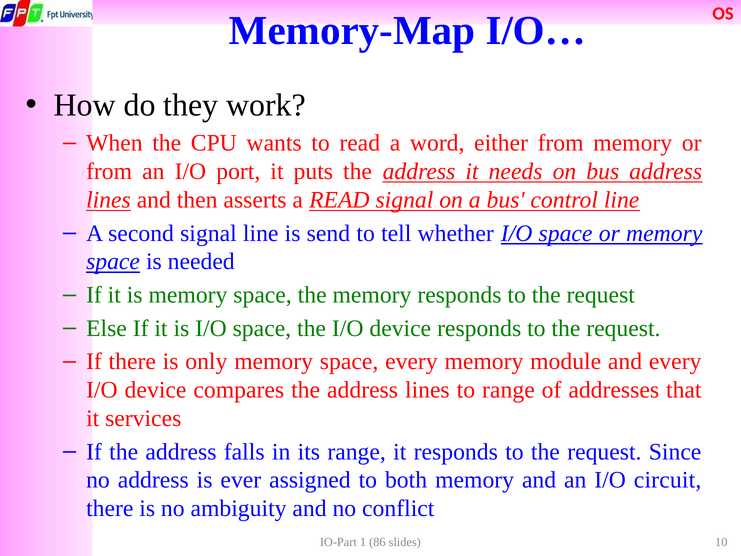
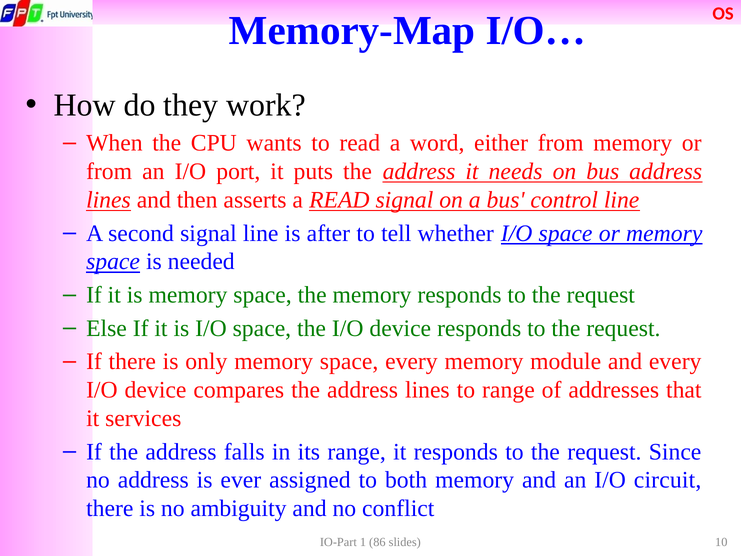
send: send -> after (328, 233)
